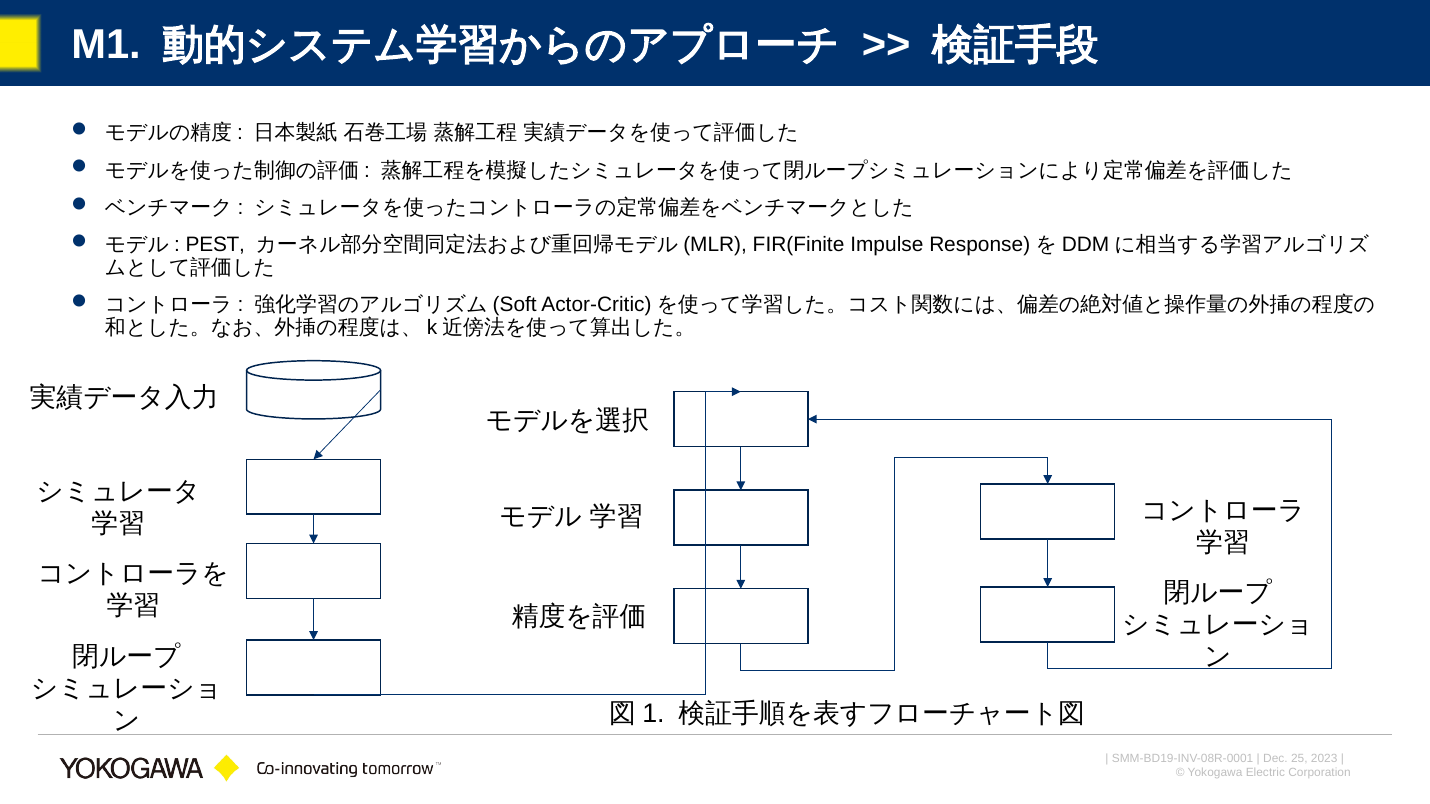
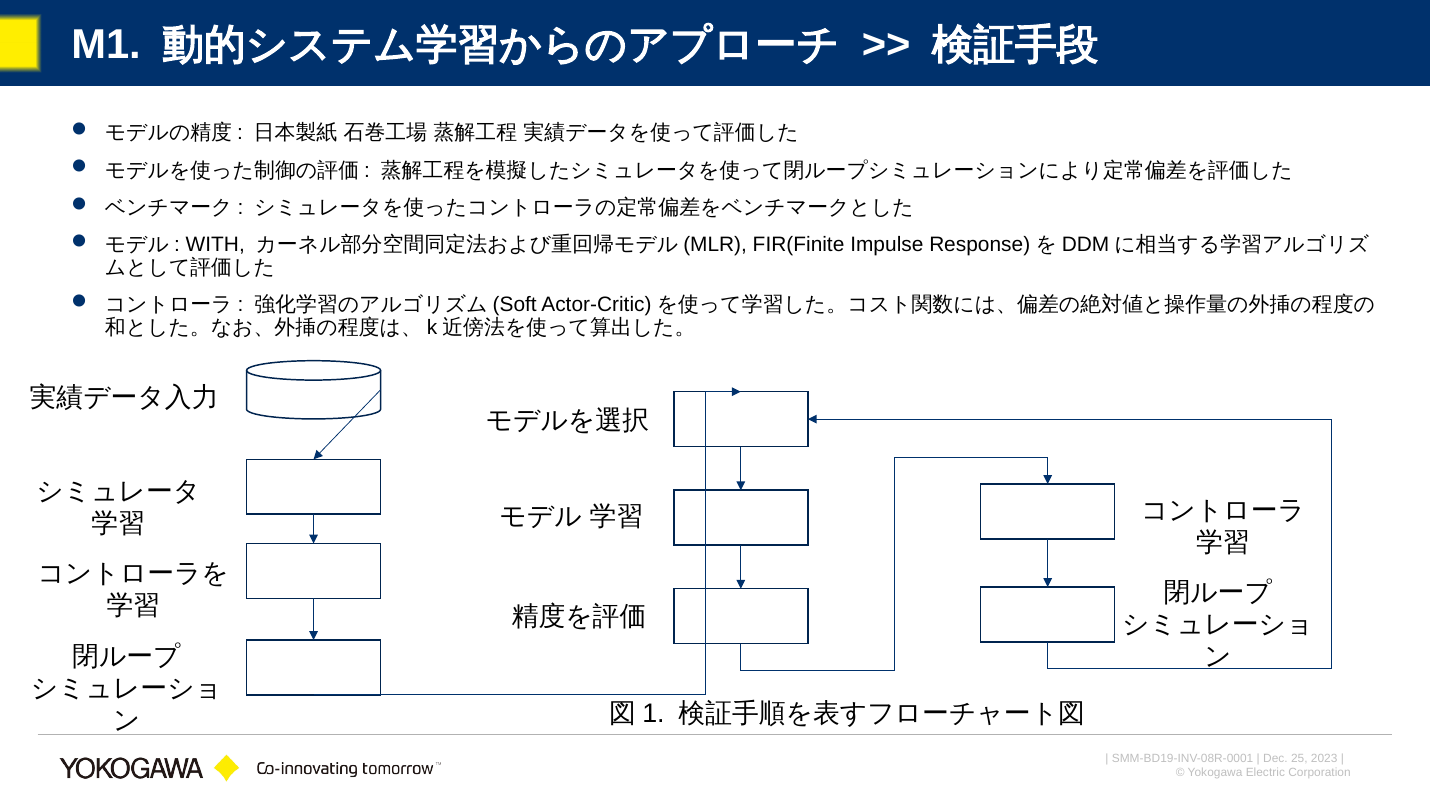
PEST: PEST -> WITH (215, 245)
